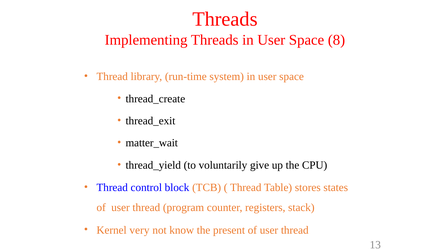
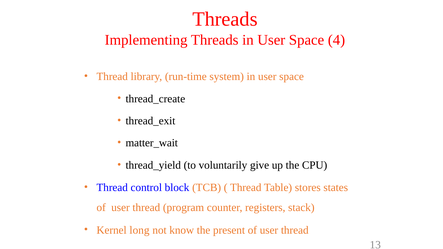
8: 8 -> 4 (336, 40)
very: very -> long (140, 230)
